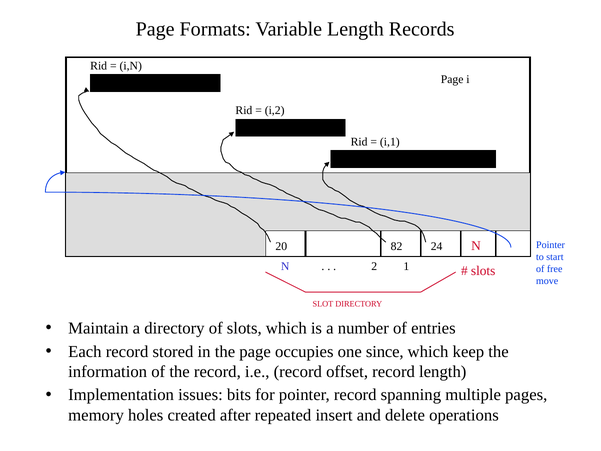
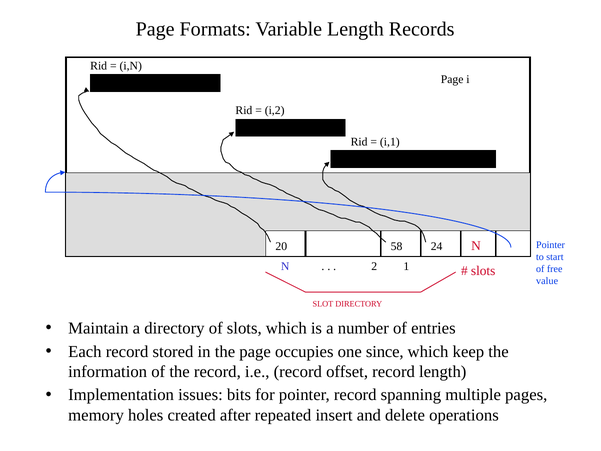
82: 82 -> 58 (397, 246)
move: move -> value (547, 281)
